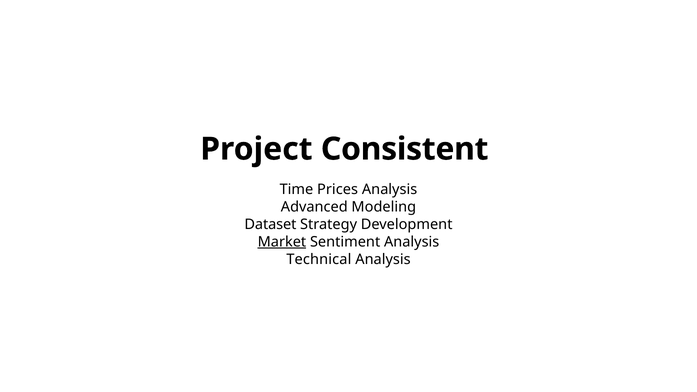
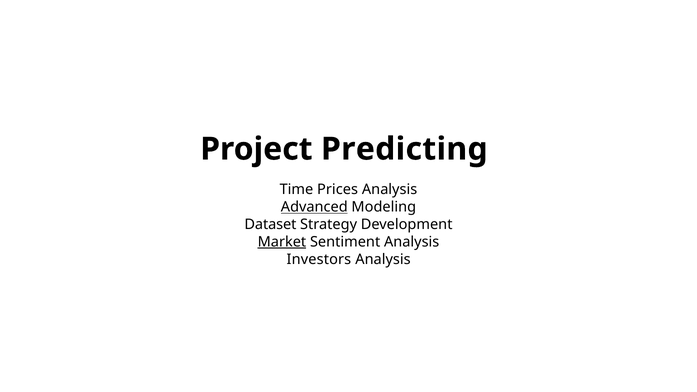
Consistent: Consistent -> Predicting (404, 149)
Advanced underline: none -> present (314, 207)
Technical: Technical -> Investors (319, 259)
